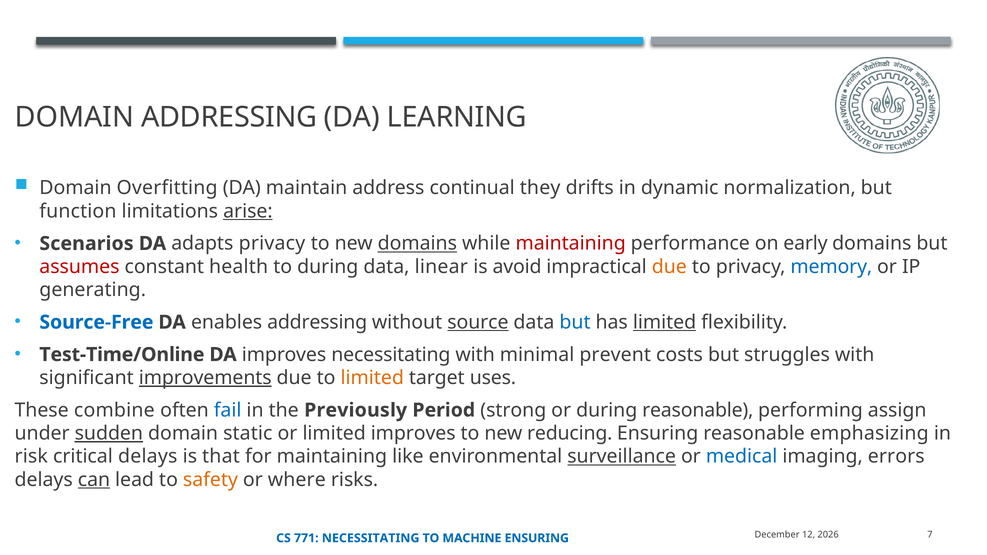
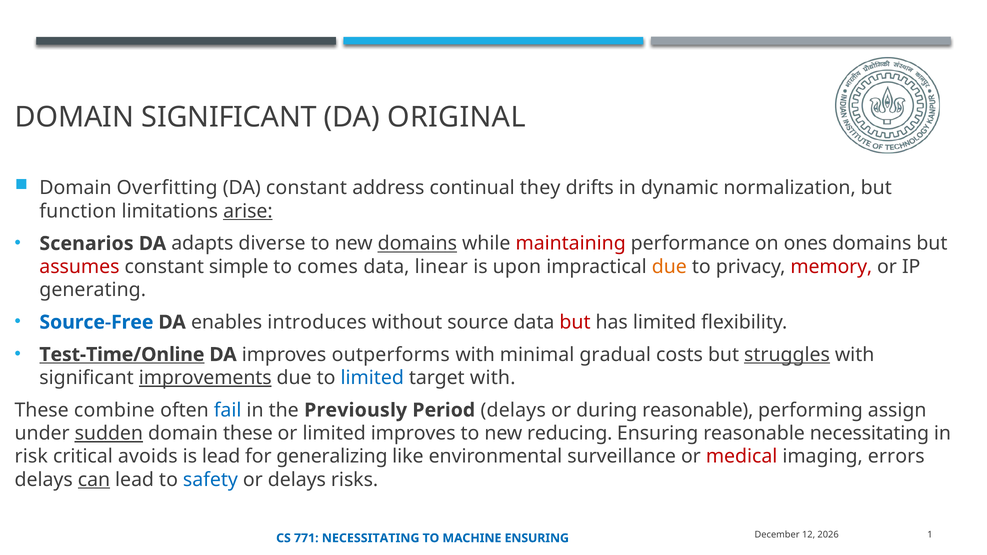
DOMAIN ADDRESSING: ADDRESSING -> SIGNIFICANT (229, 117)
LEARNING: LEARNING -> ORIGINAL (457, 117)
DA maintain: maintain -> constant (306, 188)
adapts privacy: privacy -> diverse (272, 244)
early: early -> ones (805, 244)
health: health -> simple (239, 267)
to during: during -> comes (328, 267)
avoid: avoid -> upon (517, 267)
memory colour: blue -> red (831, 267)
enables addressing: addressing -> introduces (317, 322)
source underline: present -> none (478, 322)
but colour: blue -> red (575, 322)
limited underline: present -> none (665, 322)
Test-Time/Online underline: none -> present (122, 355)
improves necessitating: necessitating -> outperforms (391, 355)
prevent: prevent -> gradual (615, 355)
struggles underline: none -> present (787, 355)
limited colour: orange -> blue (372, 378)
target uses: uses -> with (493, 378)
Period strong: strong -> delays (513, 410)
domain static: static -> these (248, 433)
reasonable emphasizing: emphasizing -> necessitating (869, 433)
critical delays: delays -> avoids (148, 457)
is that: that -> lead (221, 457)
for maintaining: maintaining -> generalizing (332, 457)
surveillance underline: present -> none (622, 457)
medical colour: blue -> red (742, 457)
safety colour: orange -> blue (210, 480)
or where: where -> delays (297, 480)
7: 7 -> 1 (930, 535)
